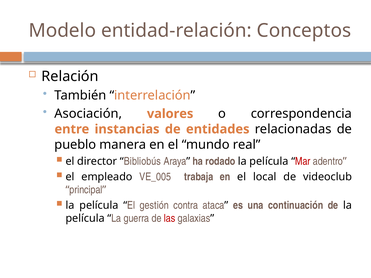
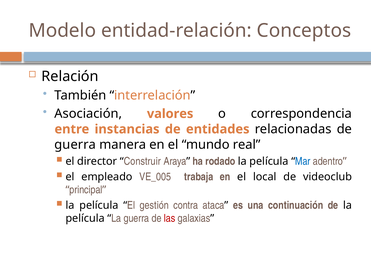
pueblo: pueblo -> guerra (75, 145)
Bibliobús: Bibliobús -> Construir (142, 161)
Mar colour: red -> blue (303, 161)
